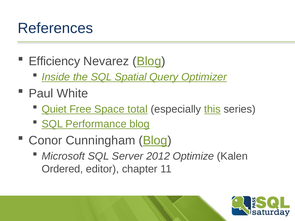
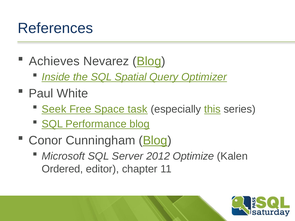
Efficiency: Efficiency -> Achieves (54, 61)
Quiet: Quiet -> Seek (54, 109)
total: total -> task (138, 109)
